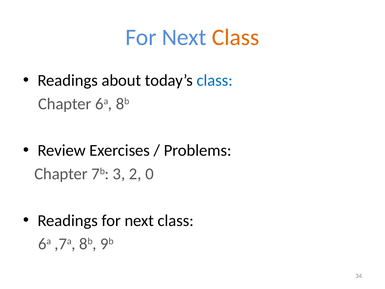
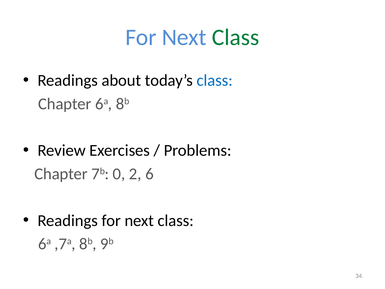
Class colour: orange -> green (236, 37)
3: 3 -> 0 (119, 174)
0: 0 -> 6 (149, 174)
